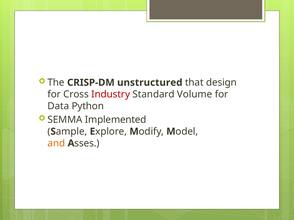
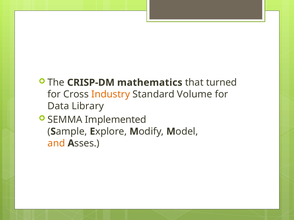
unstructured: unstructured -> mathematics (150, 83)
design: design -> turned (221, 83)
Industry colour: red -> orange (111, 95)
Python: Python -> Library (88, 106)
